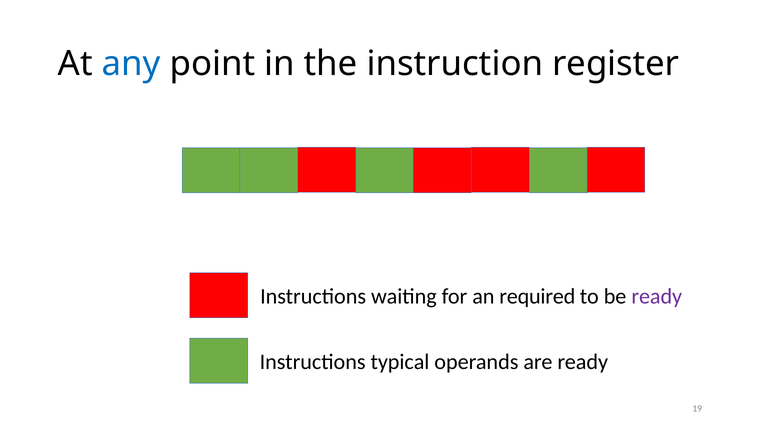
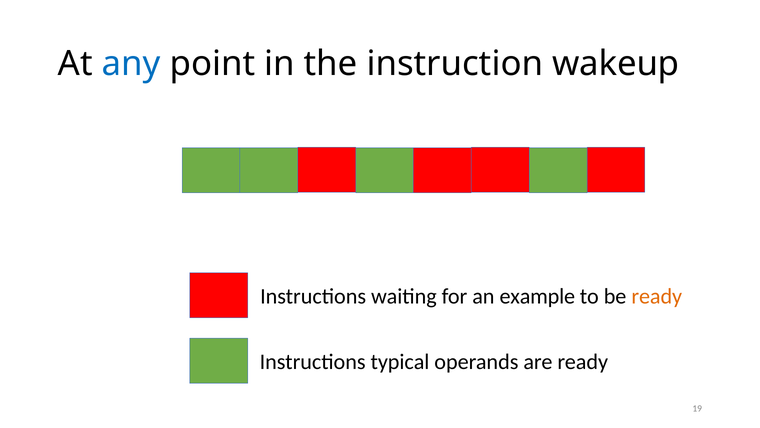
register: register -> wakeup (616, 64)
required: required -> example (537, 296)
ready colour: purple -> orange (657, 296)
